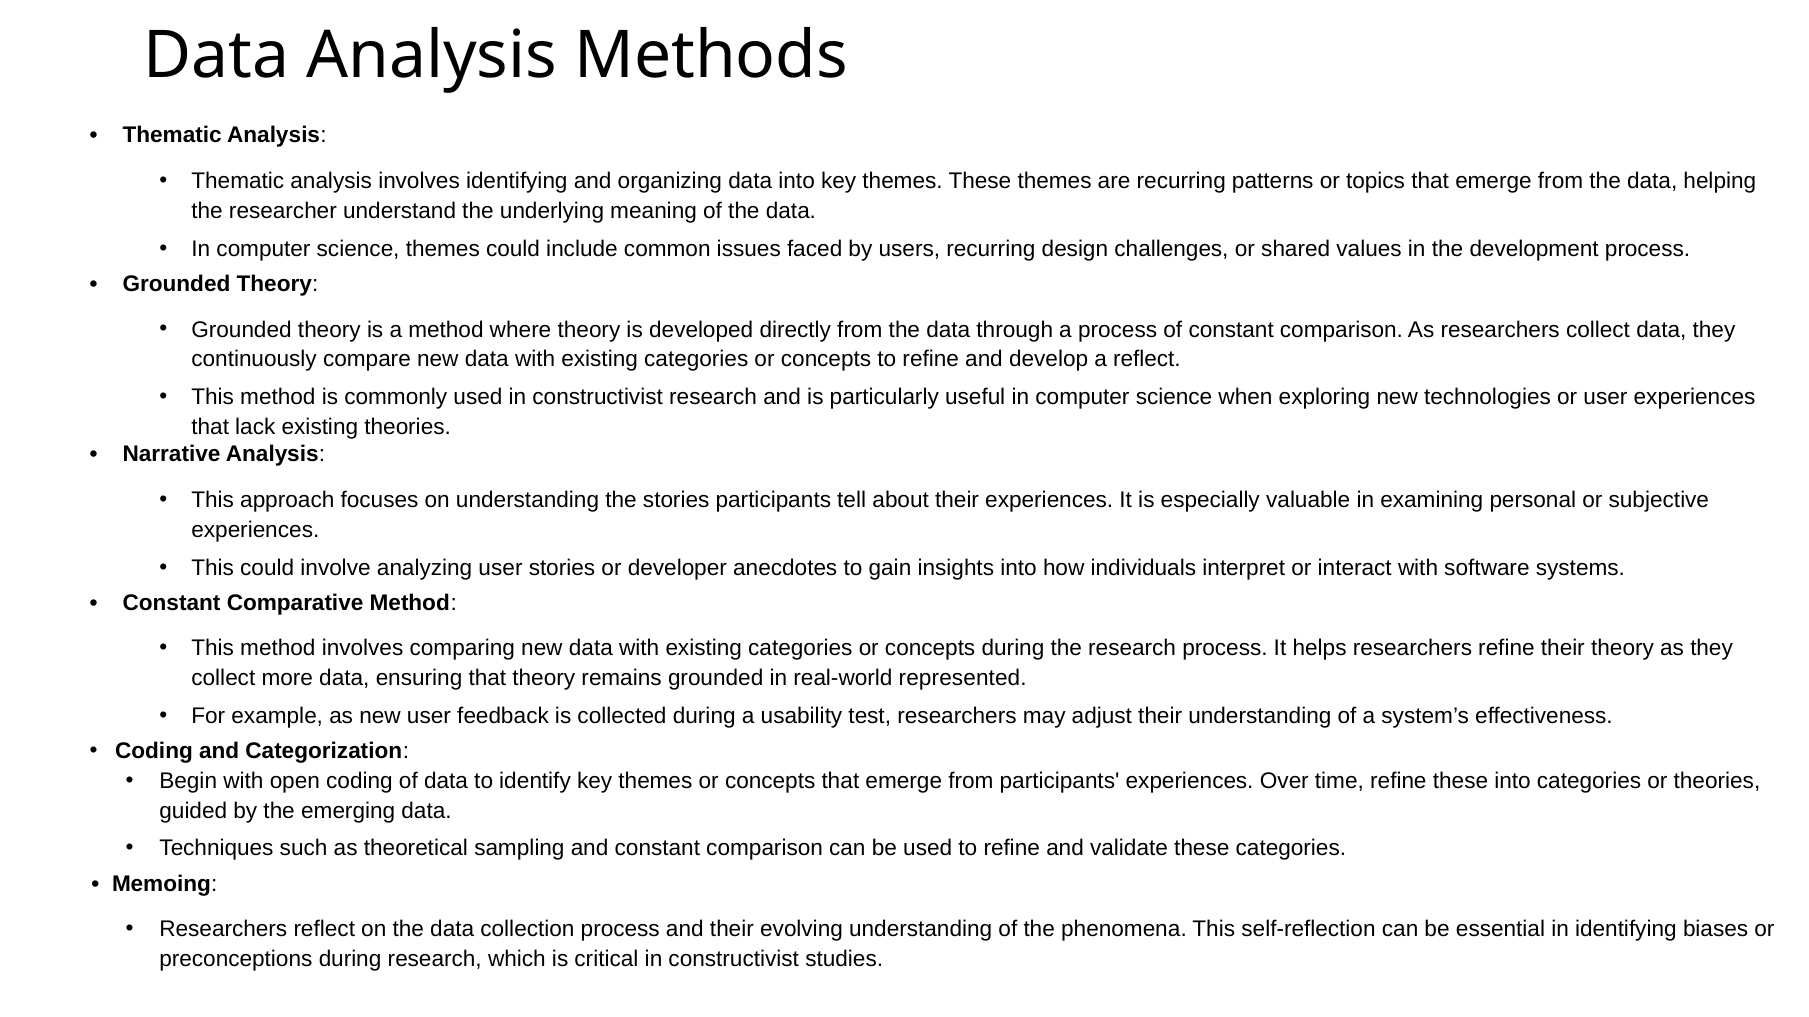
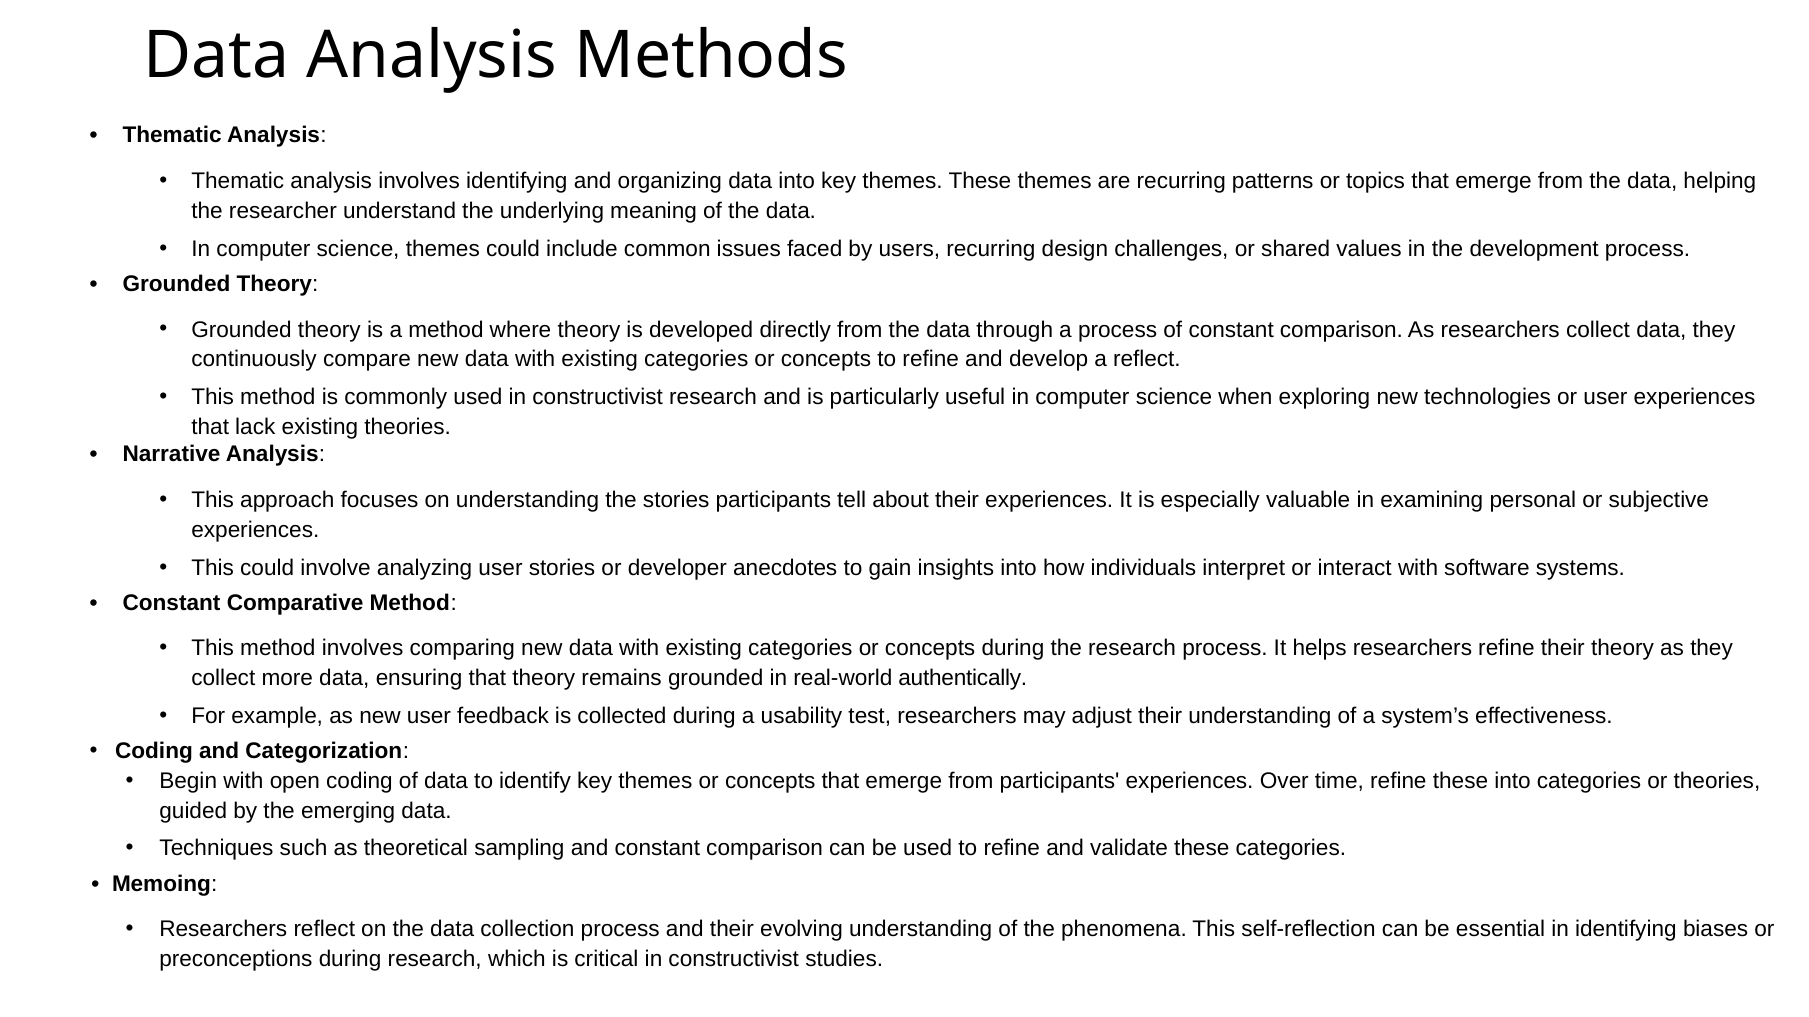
represented: represented -> authentically (963, 679)
